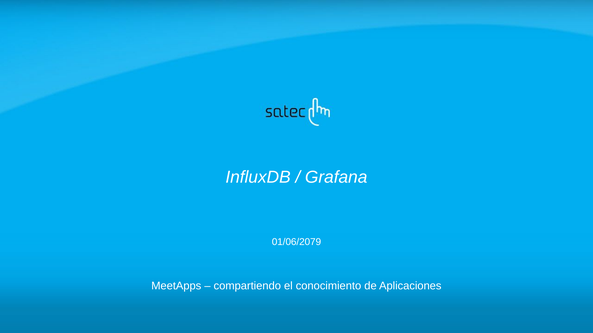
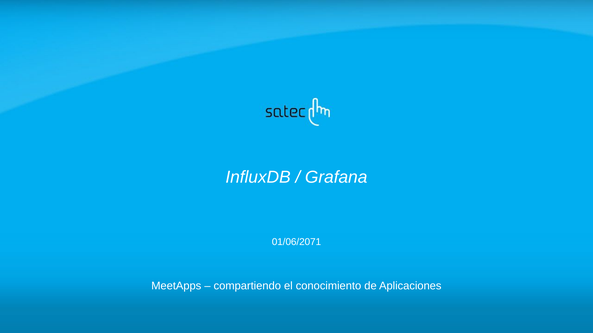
01/06/2079: 01/06/2079 -> 01/06/2071 (296, 242)
